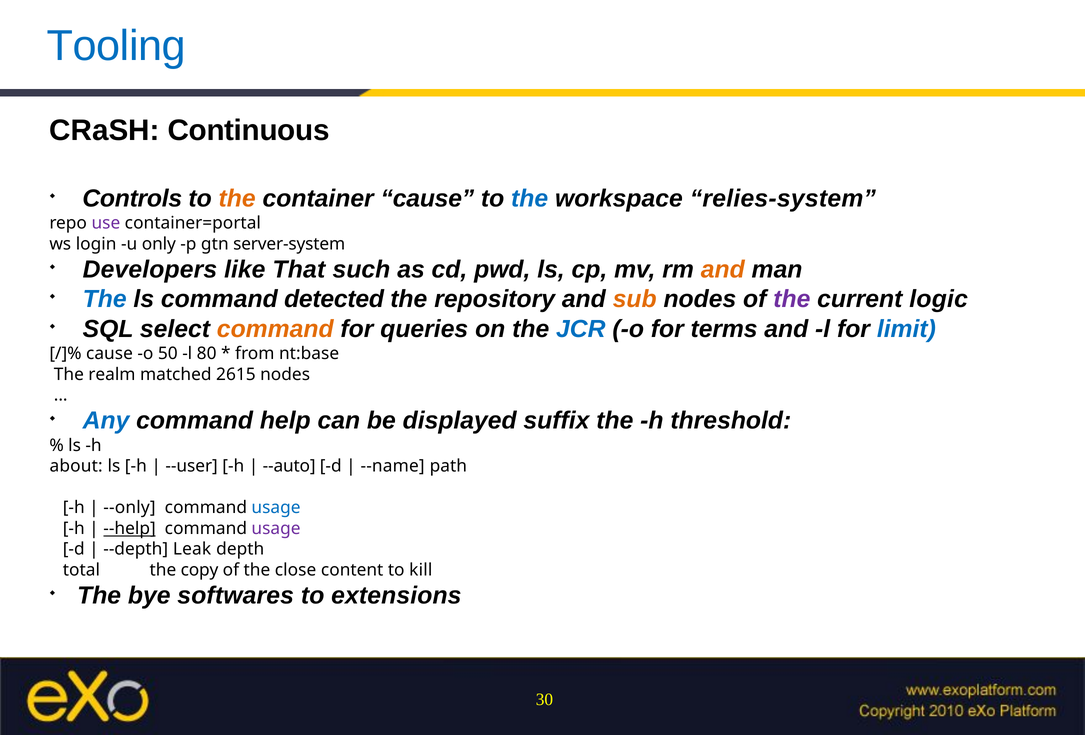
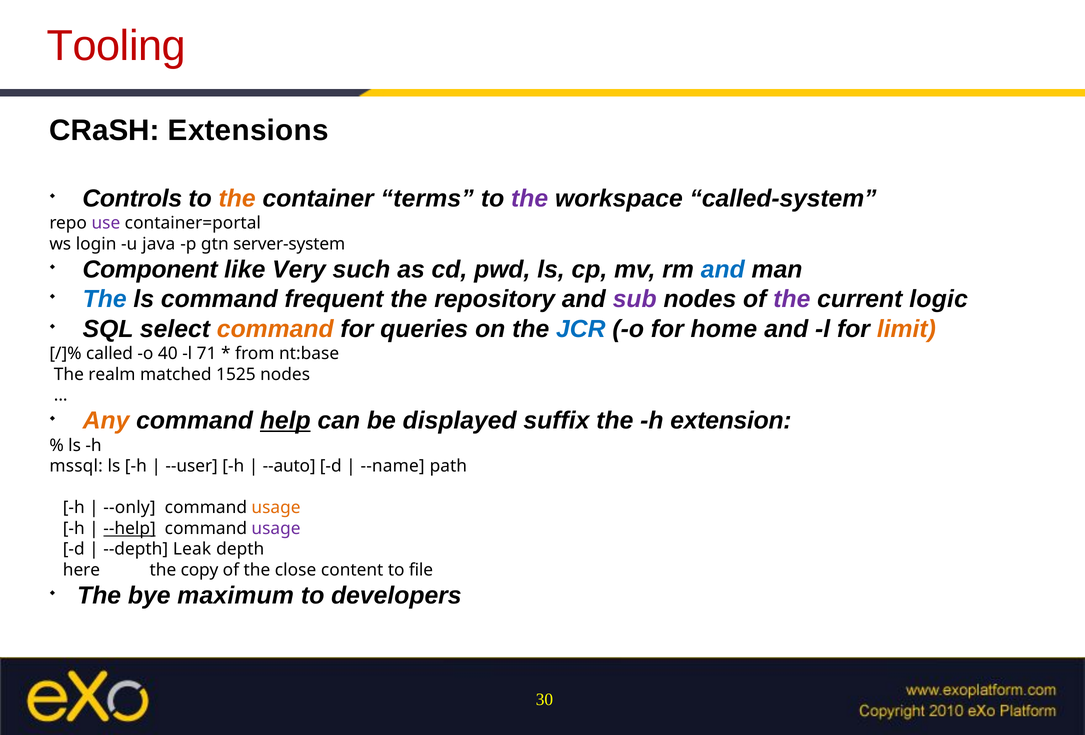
Tooling colour: blue -> red (116, 46)
Continuous: Continuous -> Extensions (248, 131)
container cause: cause -> terms (427, 198)
the colour: blue -> purple (530, 198)
relies-system: relies-system -> called-system (783, 198)
only: only -> java (159, 244)
Developers: Developers -> Component (150, 270)
That: That -> Very (299, 270)
and colour: orange -> blue (723, 270)
detected: detected -> frequent (334, 299)
sub colour: orange -> purple (635, 299)
terms: terms -> home (724, 329)
limit colour: blue -> orange (906, 329)
cause: cause -> called (110, 354)
50: 50 -> 40 (168, 354)
80: 80 -> 71 (207, 354)
2615: 2615 -> 1525 (236, 374)
Any colour: blue -> orange (106, 421)
help underline: none -> present (285, 421)
threshold: threshold -> extension (731, 421)
about: about -> mssql (76, 466)
usage colour: blue -> orange (276, 508)
total: total -> here (81, 570)
kill: kill -> file (421, 570)
softwares: softwares -> maximum (236, 596)
extensions: extensions -> developers (396, 596)
